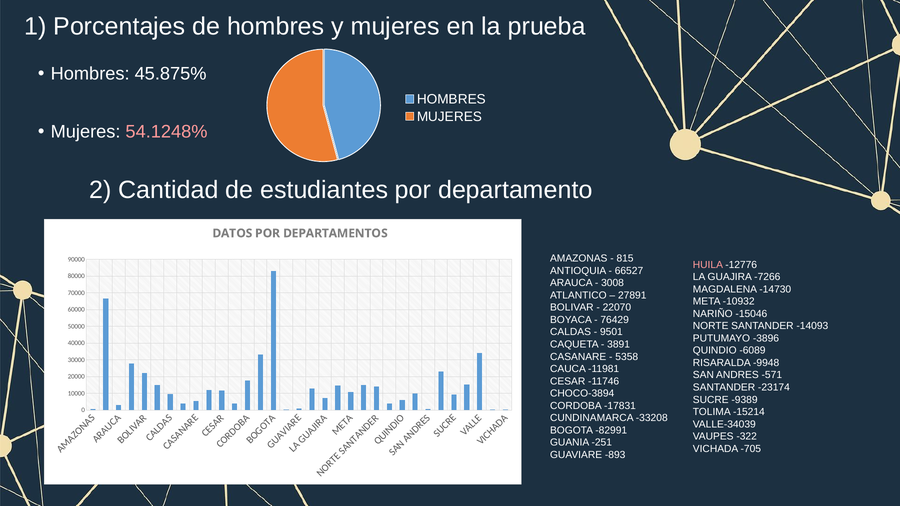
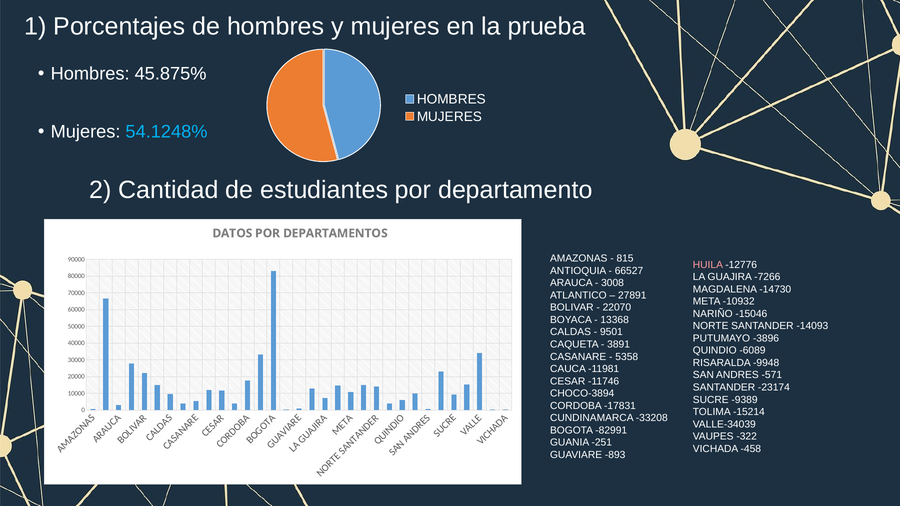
54.1248% colour: pink -> light blue (167, 132)
76429: 76429 -> 13368 (615, 320)
-705: -705 -> -458 (751, 449)
